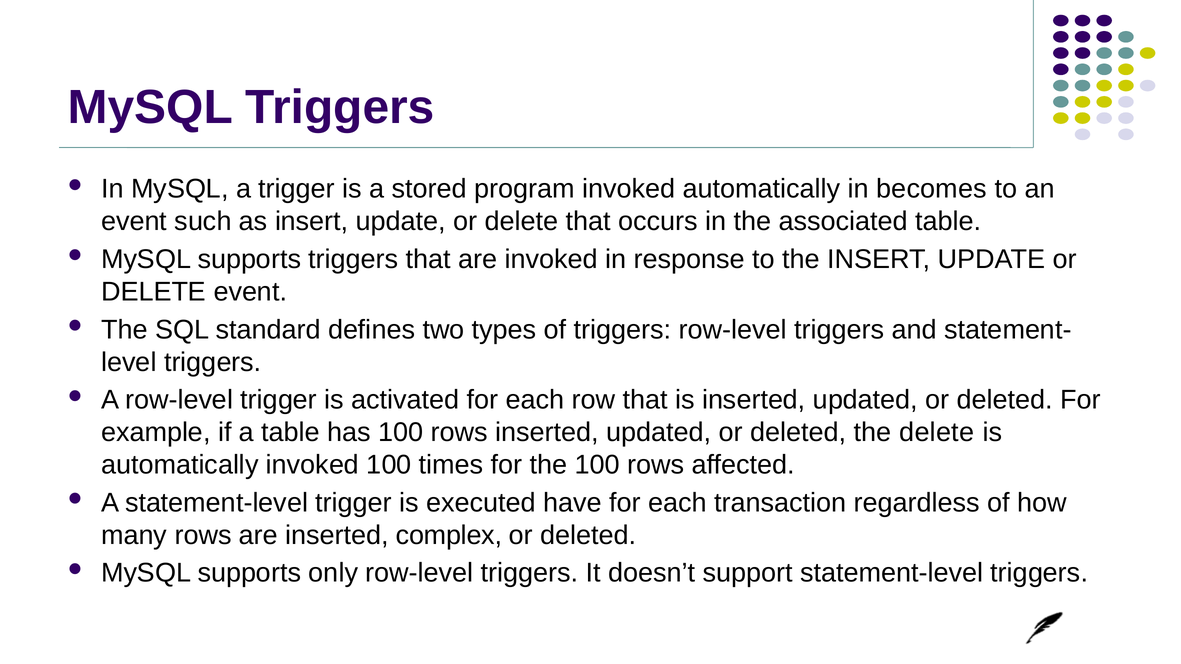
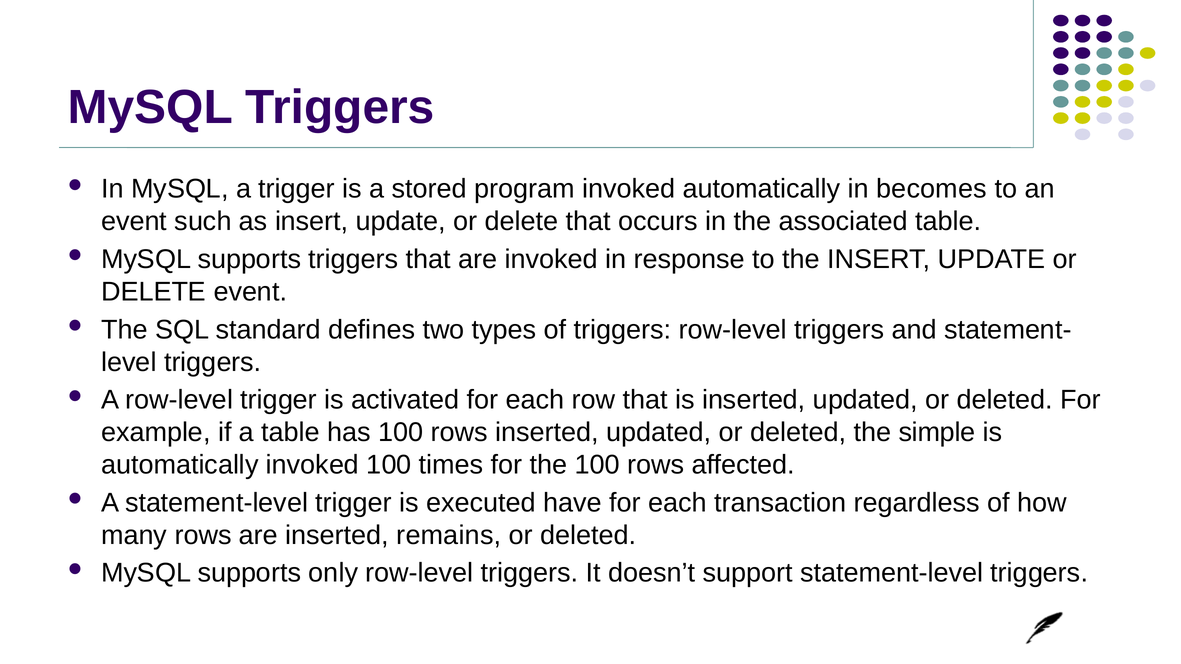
the delete: delete -> simple (937, 433)
complex: complex -> remains (449, 535)
